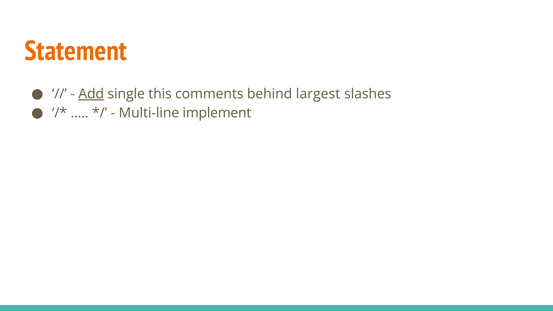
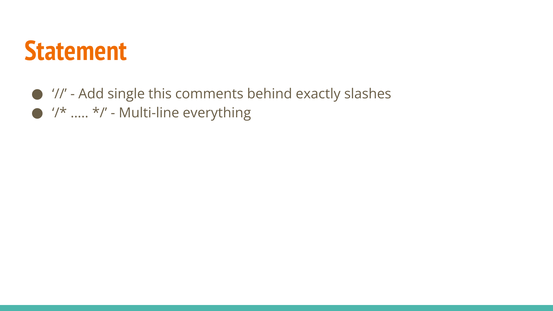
Add underline: present -> none (91, 94)
largest: largest -> exactly (318, 94)
implement: implement -> everything (217, 113)
